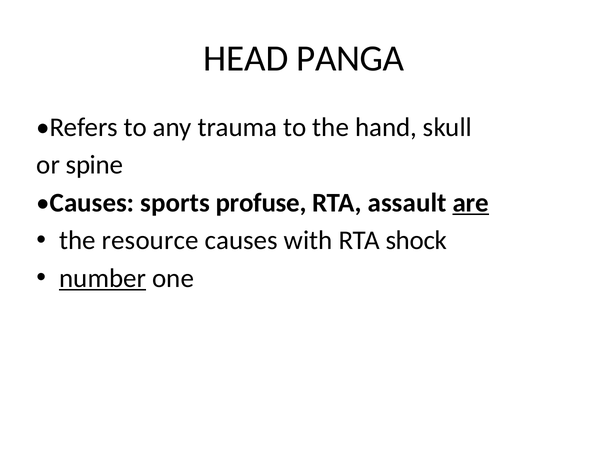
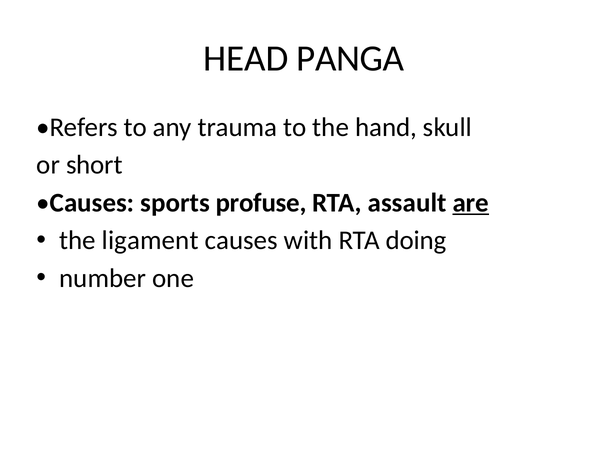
spine: spine -> short (94, 165)
resource: resource -> ligament (150, 241)
shock: shock -> doing (416, 241)
number underline: present -> none (103, 278)
